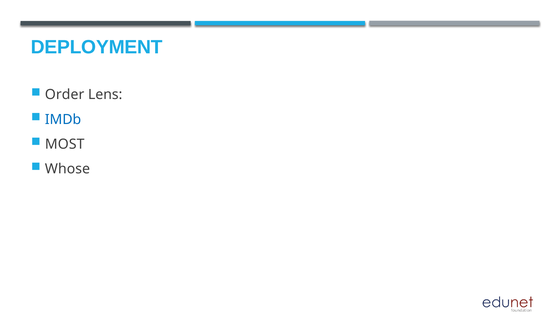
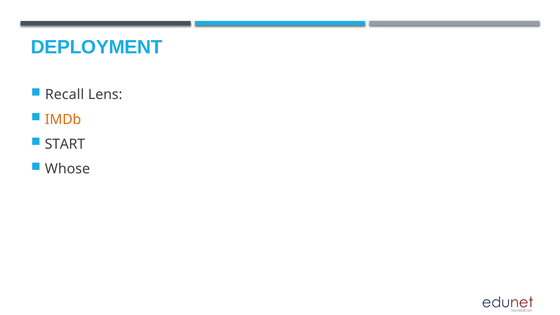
Order: Order -> Recall (65, 95)
IMDb colour: blue -> orange (63, 119)
MOST: MOST -> START (65, 144)
